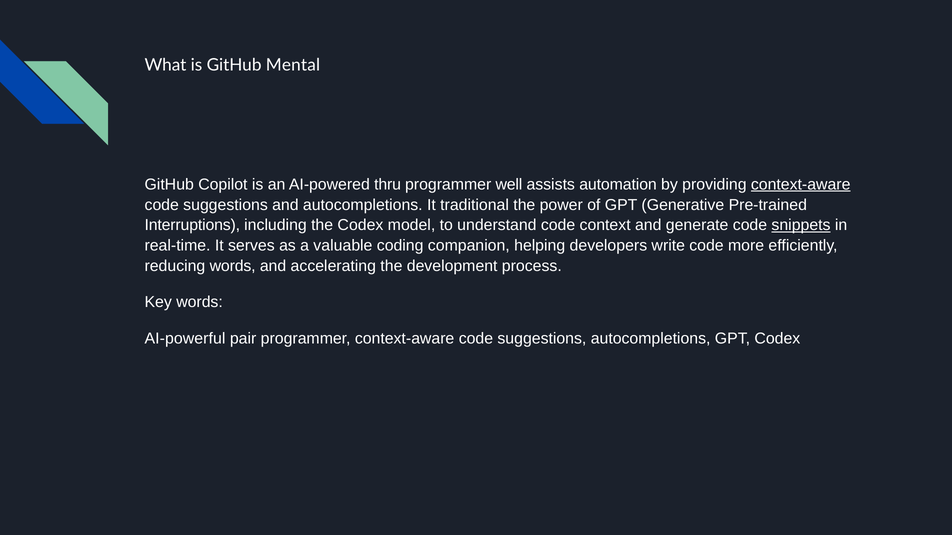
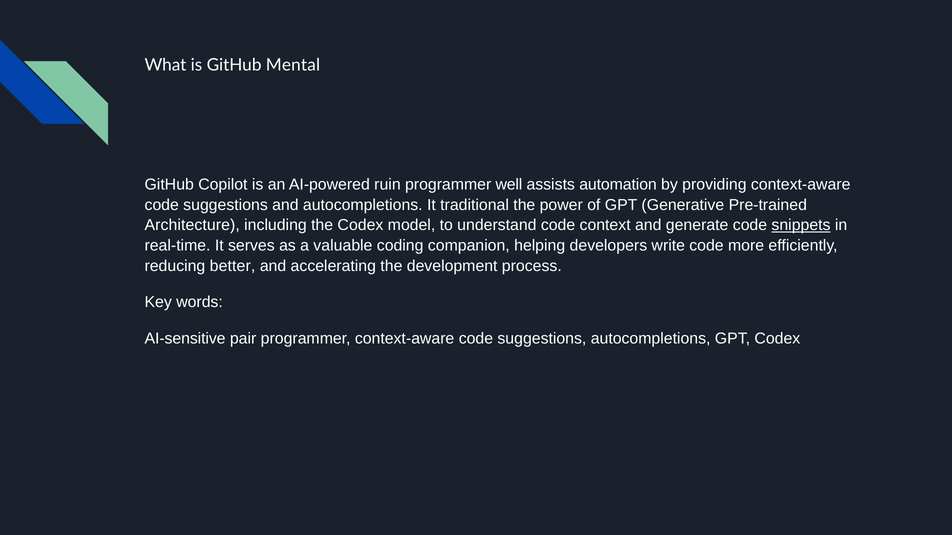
thru: thru -> ruin (387, 185)
context-aware underline: present -> none (801, 185)
Interruptions: Interruptions -> Architecture (192, 225)
reducing words: words -> better (233, 266)
AI-powerful: AI-powerful -> AI-sensitive (185, 339)
